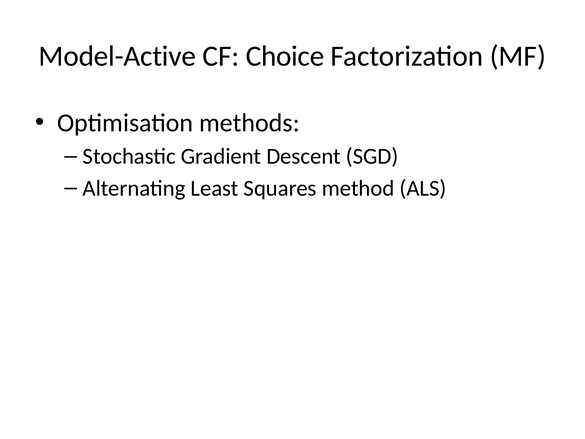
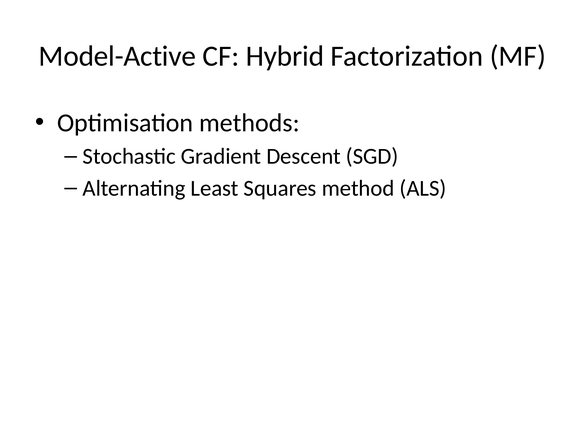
Choice: Choice -> Hybrid (285, 56)
